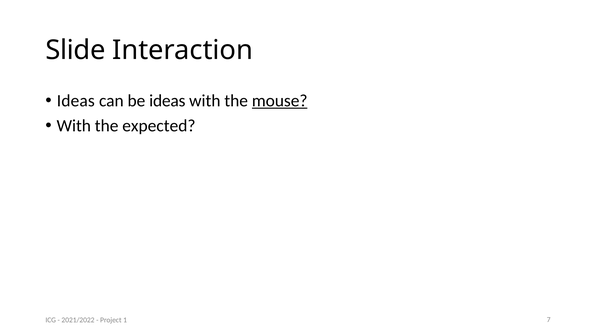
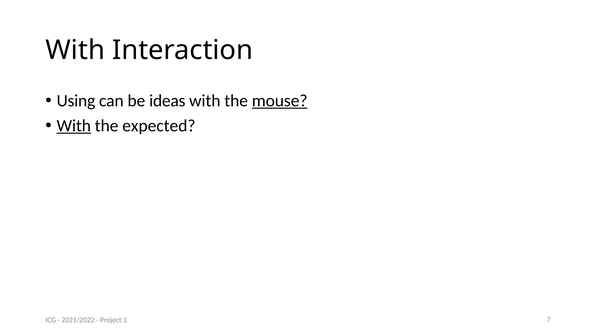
Slide: Slide -> With (75, 50)
Ideas: Ideas -> Using (76, 101)
With underline: none -> present (74, 126)
